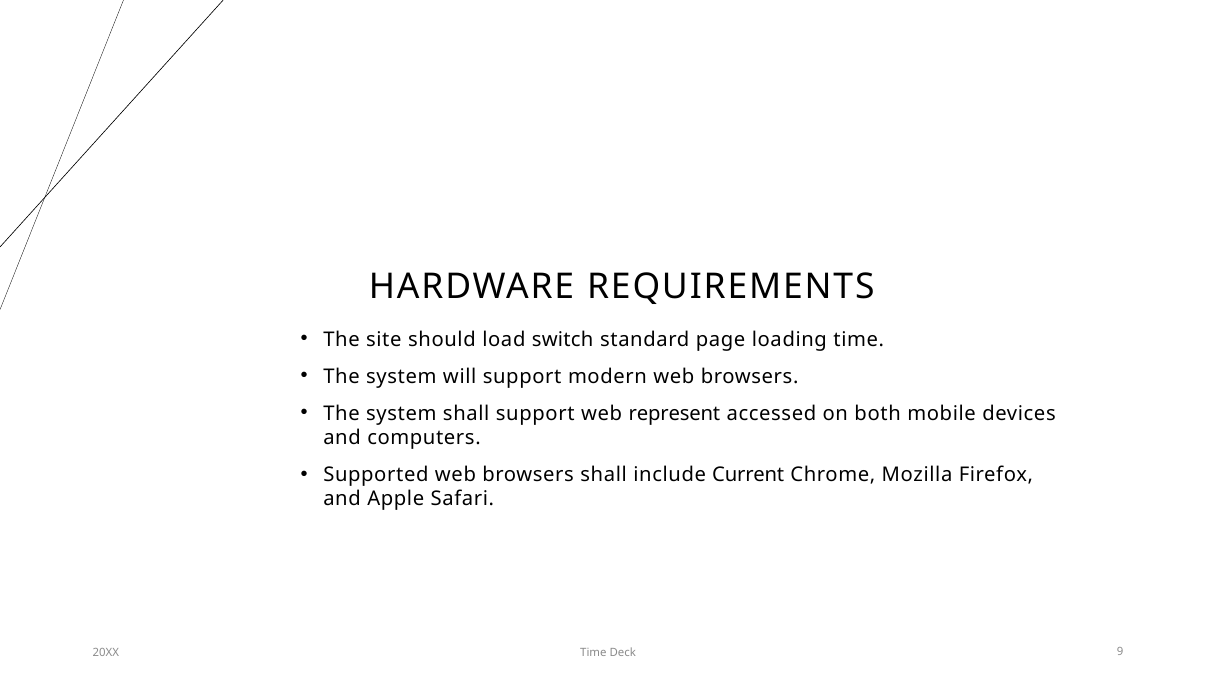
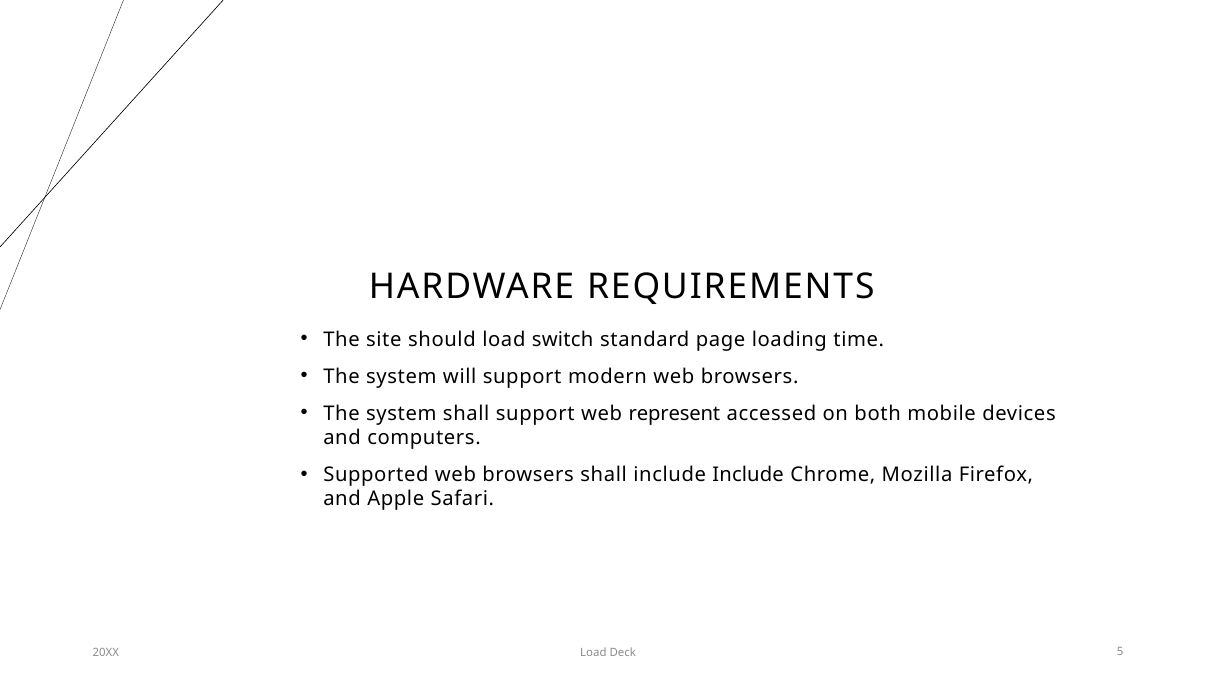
include Current: Current -> Include (748, 475)
20XX Time: Time -> Load (593, 653)
9: 9 -> 5 (1120, 652)
